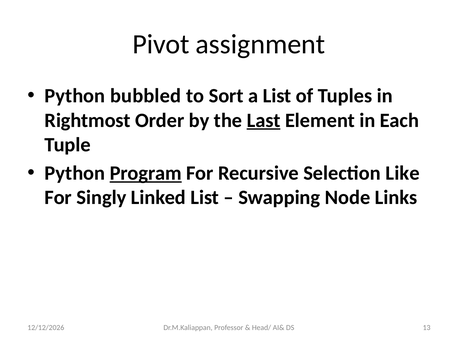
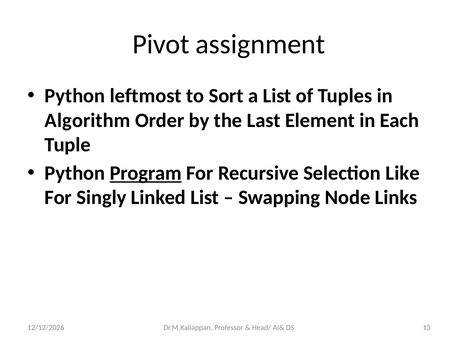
bubbled: bubbled -> leftmost (146, 96)
Rightmost: Rightmost -> Algorithm (88, 121)
Last underline: present -> none (264, 121)
